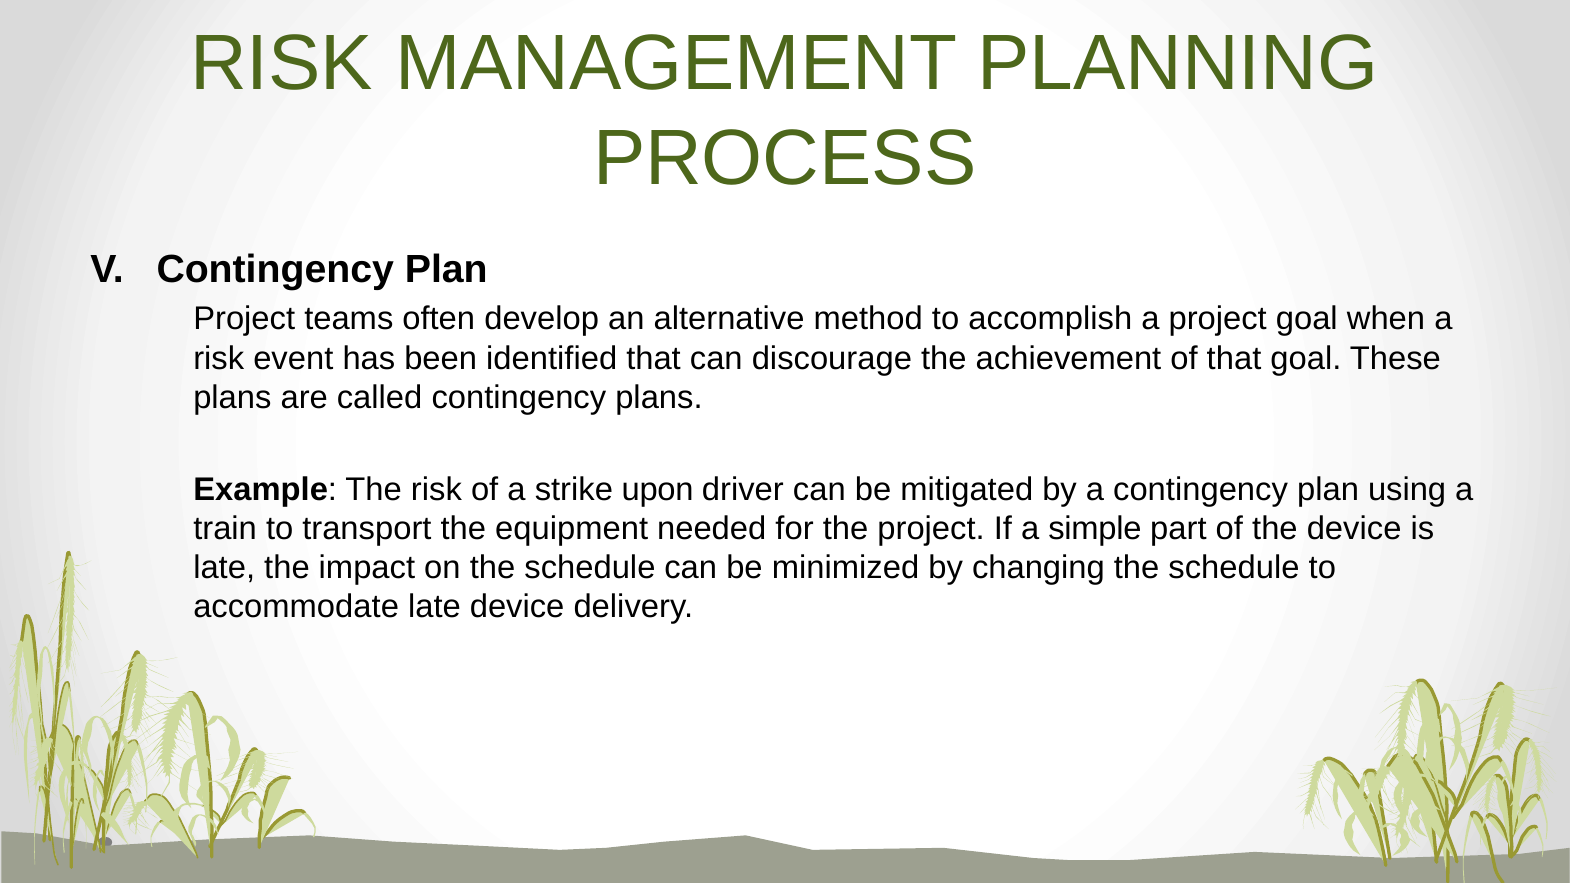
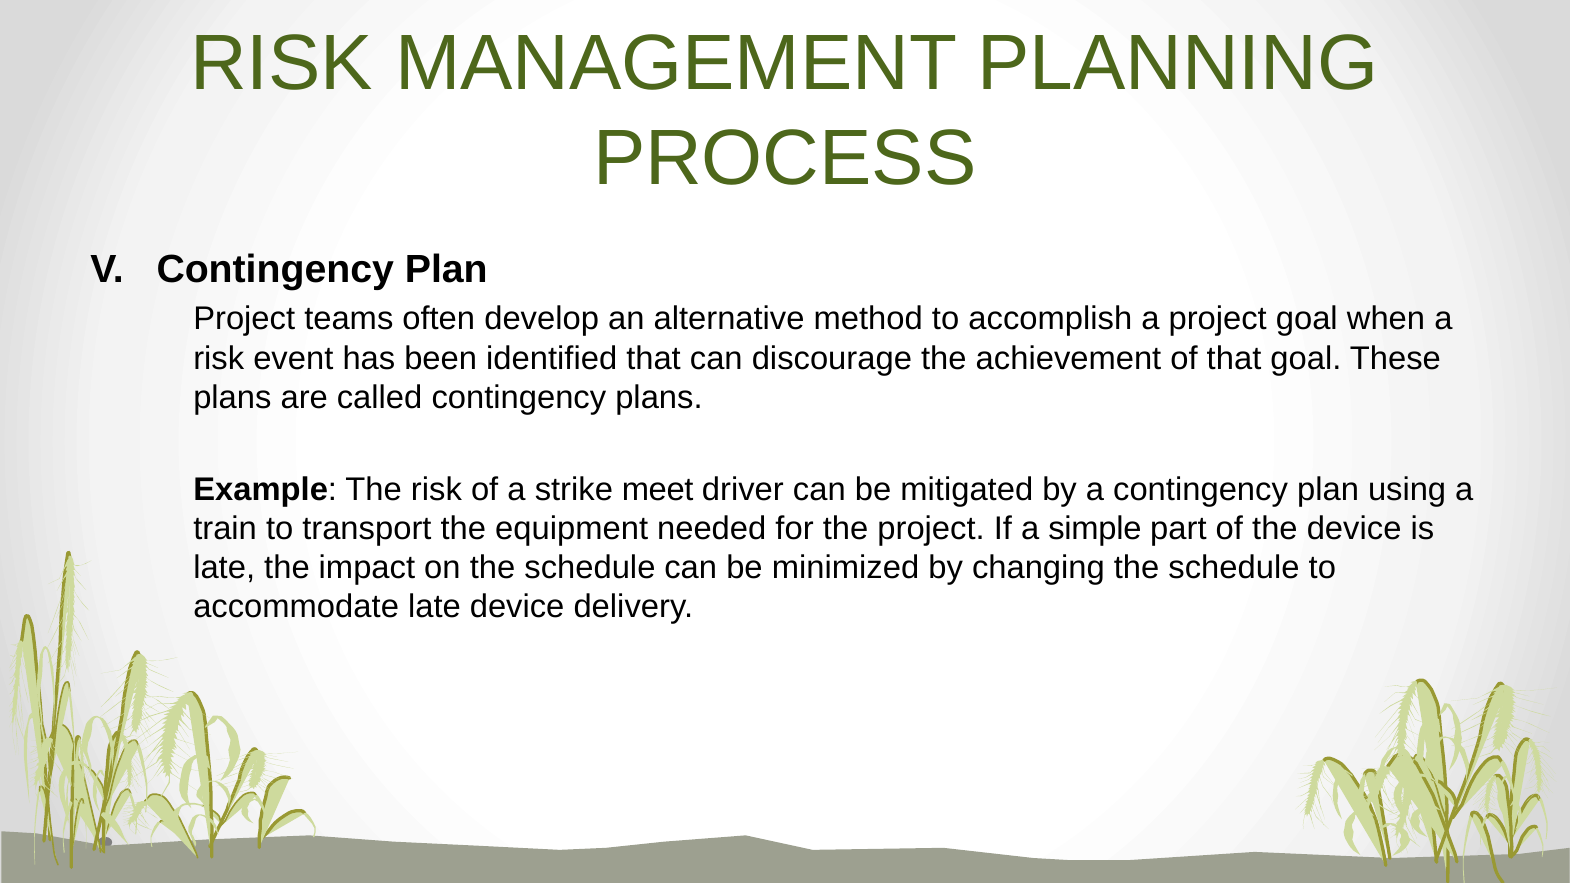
upon: upon -> meet (658, 489)
